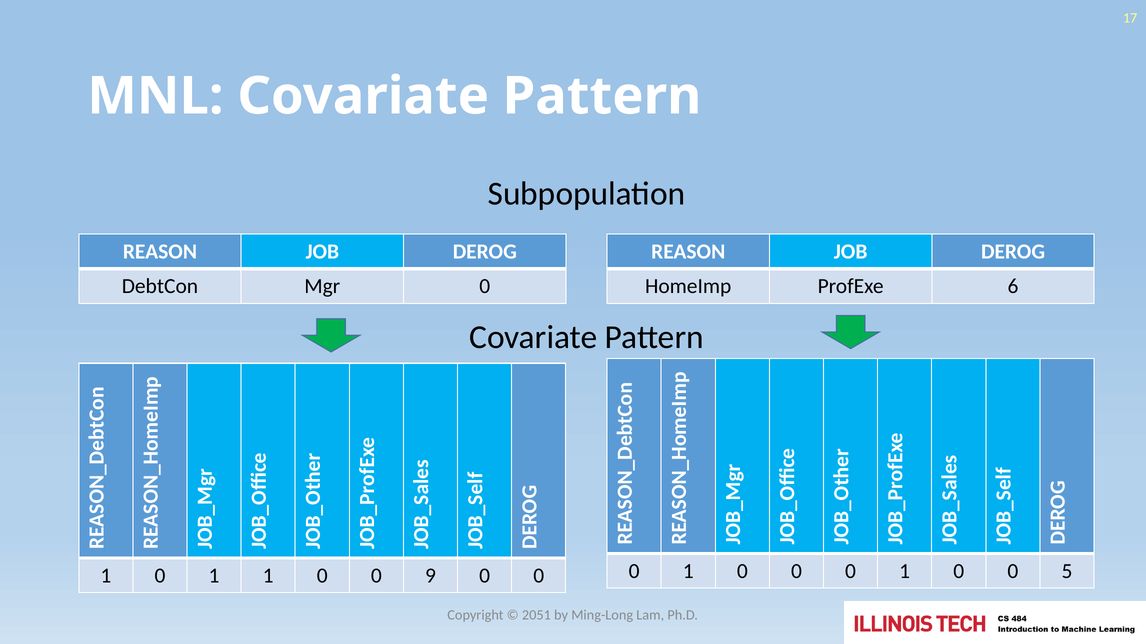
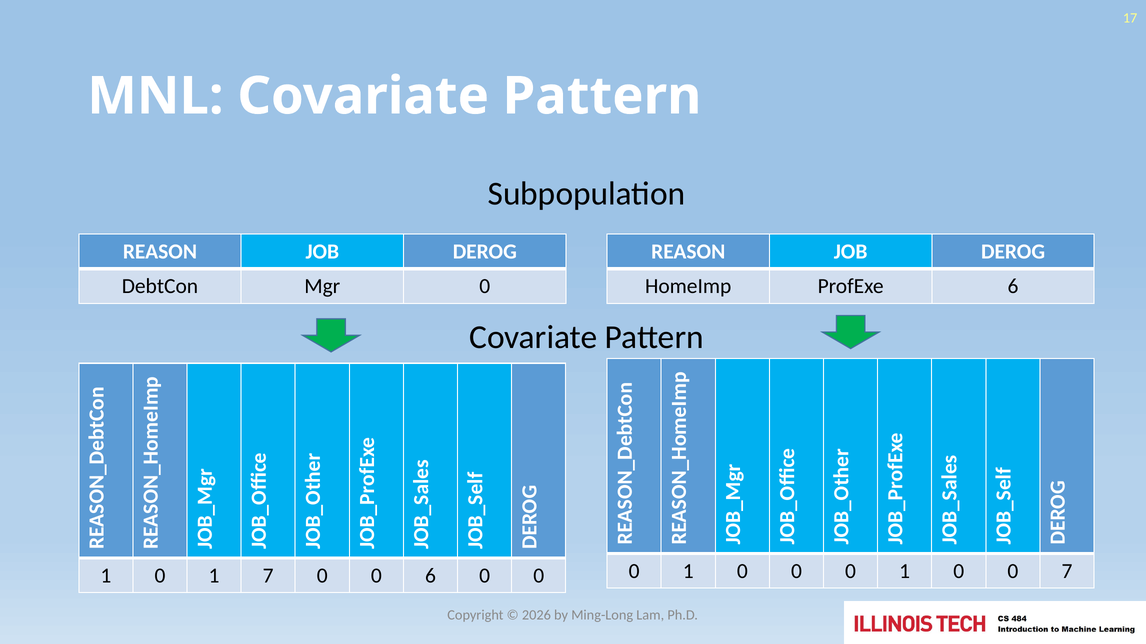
0 5: 5 -> 7 (1067, 572)
1 1: 1 -> 7 (268, 576)
0 9: 9 -> 6 (430, 576)
2051: 2051 -> 2026 (536, 615)
